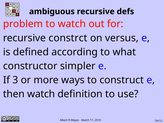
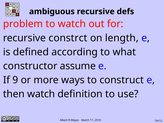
versus: versus -> length (122, 38)
simpler: simpler -> assume (78, 66)
3: 3 -> 9 (15, 80)
